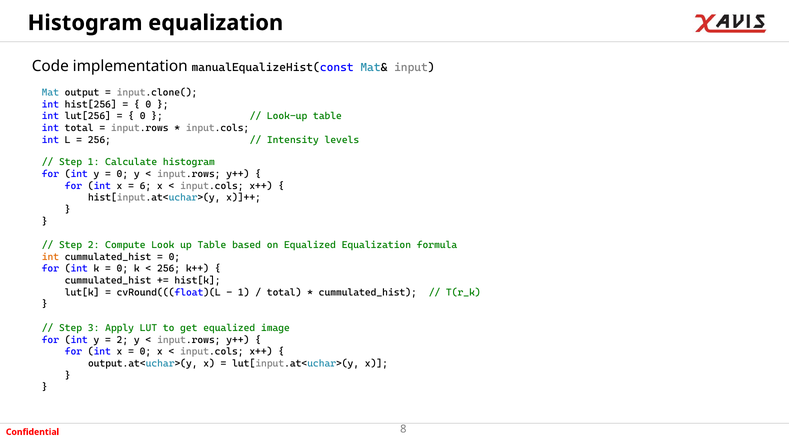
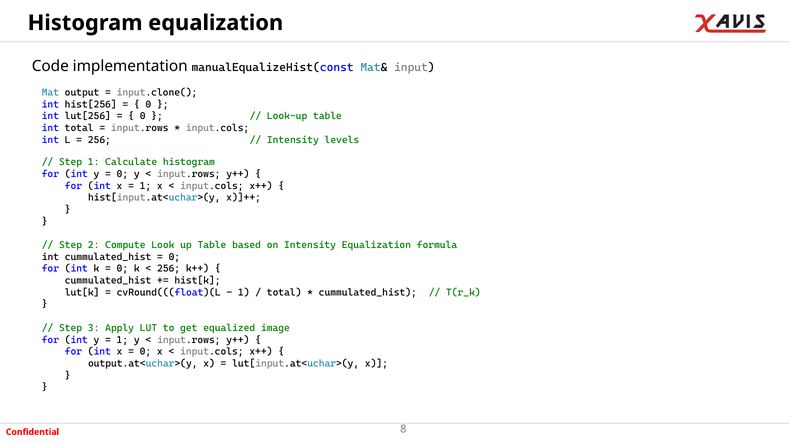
6: 6 -> 1 (145, 186)
on Equalized: Equalized -> Intensity (310, 245)
int colour: orange -> black (50, 257)
2: 2 -> 1 (122, 340)
